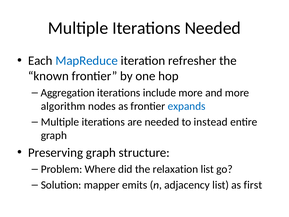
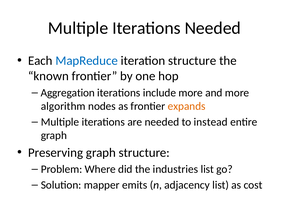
iteration refresher: refresher -> structure (192, 61)
expands colour: blue -> orange (187, 106)
relaxation: relaxation -> industries (175, 169)
first: first -> cost (253, 185)
